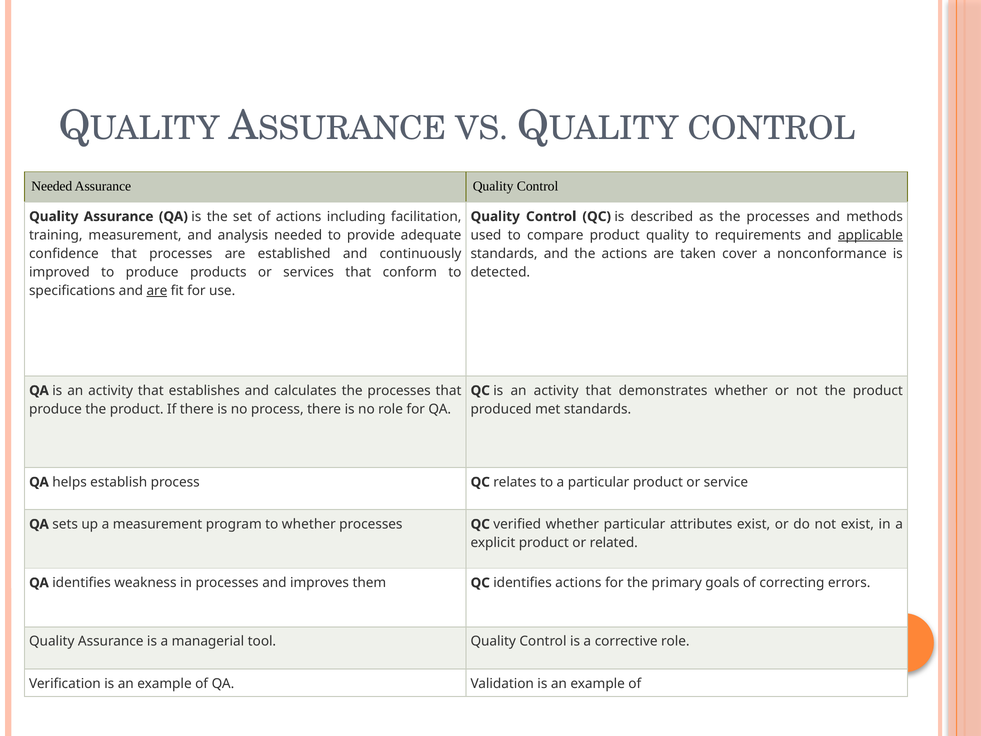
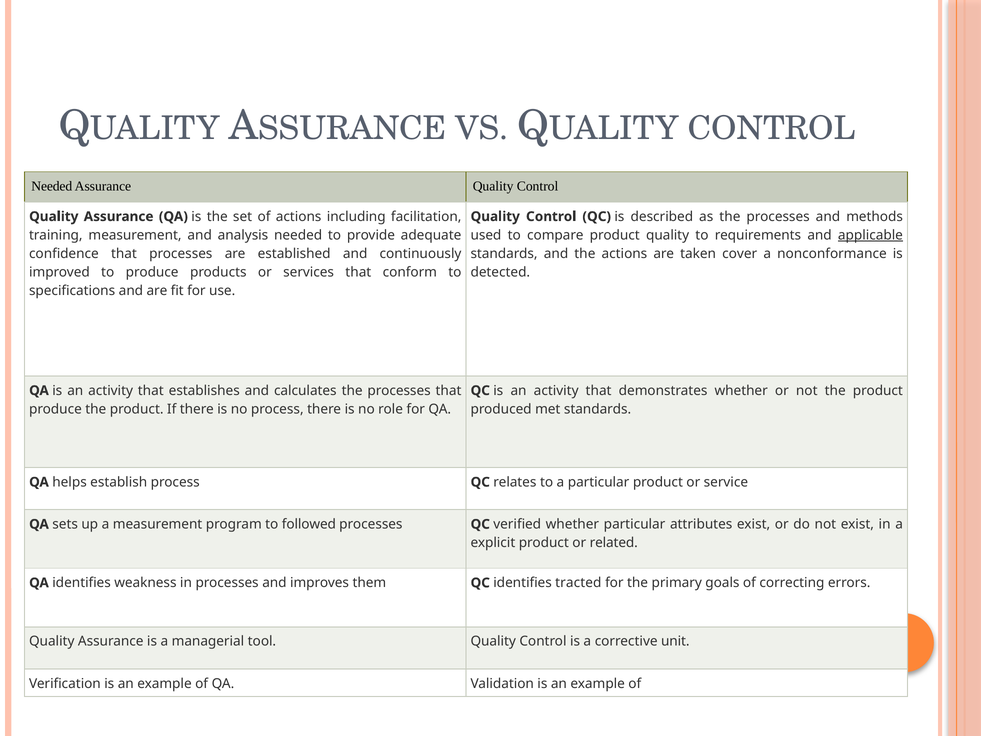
are underline: present -> none (157, 290)
to whether: whether -> followed (309, 524)
identifies actions: actions -> tracted (578, 583)
corrective role: role -> unit (675, 641)
